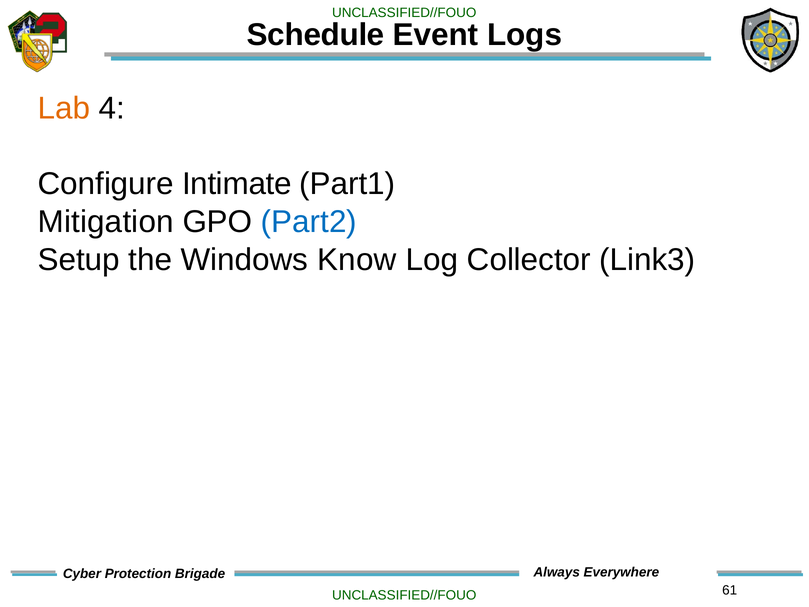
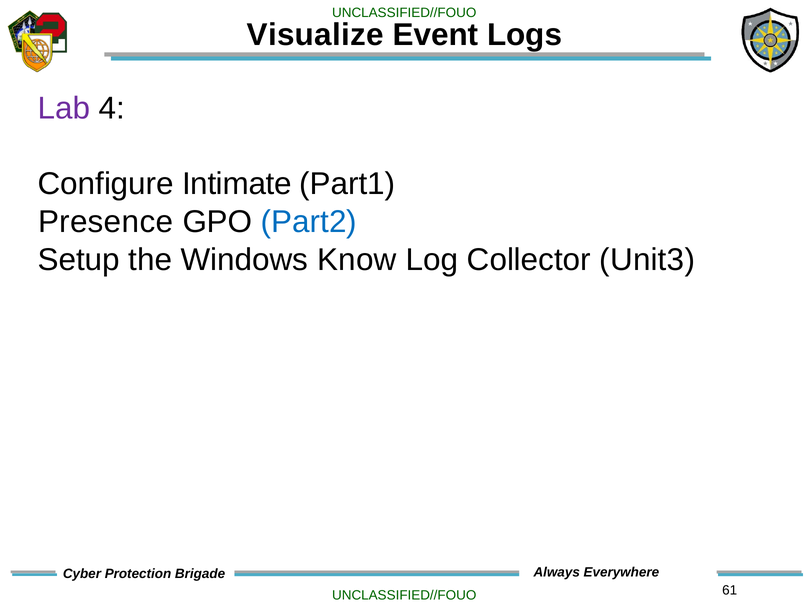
Schedule: Schedule -> Visualize (315, 35)
Lab colour: orange -> purple (64, 108)
Mitigation: Mitigation -> Presence (106, 222)
Link3: Link3 -> Unit3 (647, 260)
